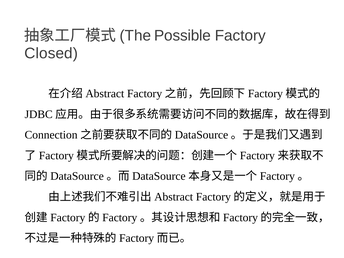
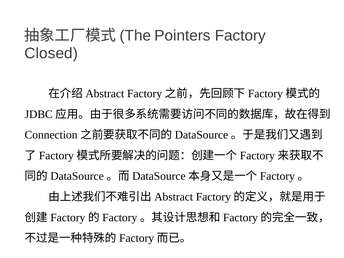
Possible: Possible -> Pointers (182, 36)
